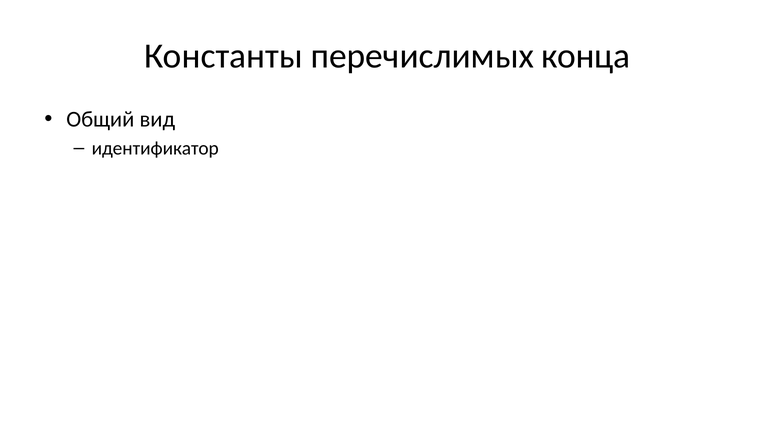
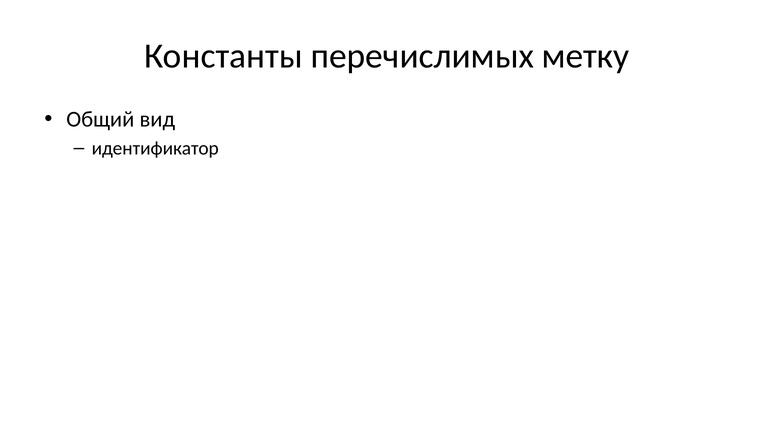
конца: конца -> метку (586, 56)
